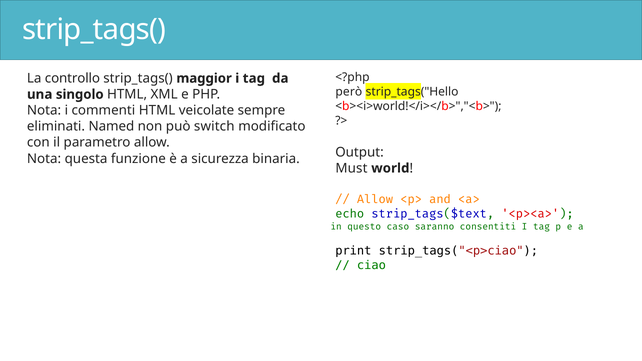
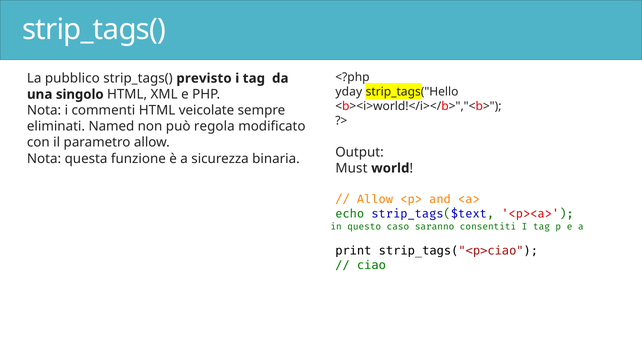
controllo: controllo -> pubblico (72, 78)
maggior: maggior -> previsto (204, 78)
però: però -> yday (349, 92)
switch: switch -> regola (214, 127)
